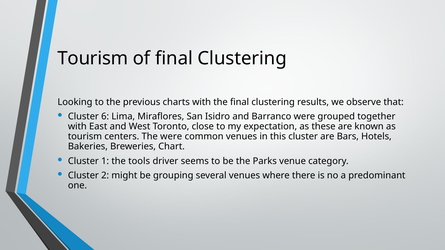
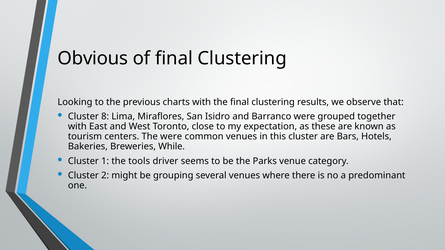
Tourism: Tourism -> Obvious (93, 58)
6: 6 -> 8 (105, 117)
Chart: Chart -> While (172, 147)
